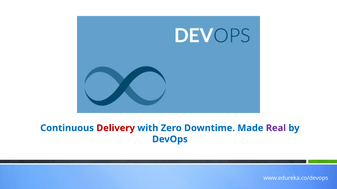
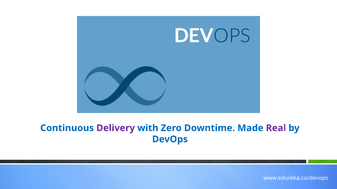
Delivery colour: red -> purple (116, 128)
